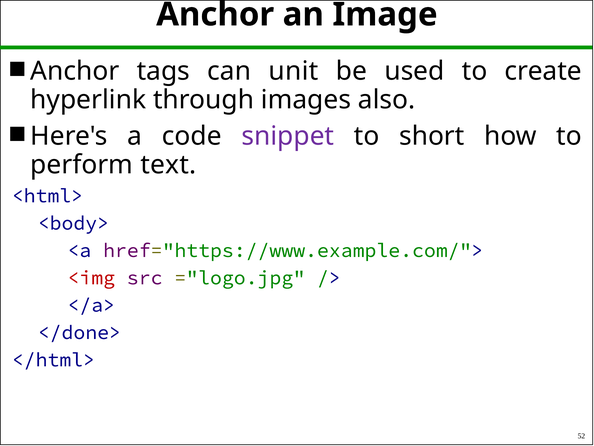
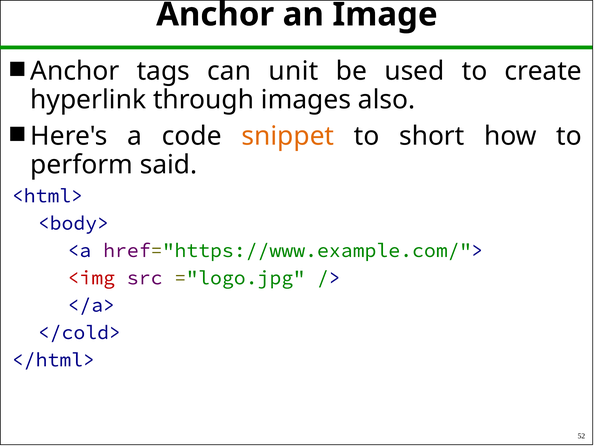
snippet colour: purple -> orange (288, 136)
text: text -> said (169, 165)
</done>: </done> -> </cold> (79, 332)
